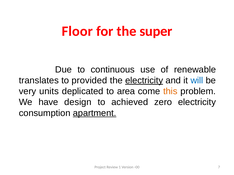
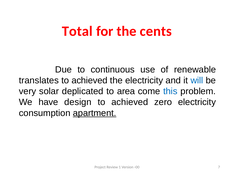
Floor: Floor -> Total (77, 31)
super: super -> cents (156, 31)
provided: provided -> achieved (89, 81)
electricity underline: present -> none (144, 81)
units: units -> solar (49, 92)
this colour: orange -> blue (170, 92)
